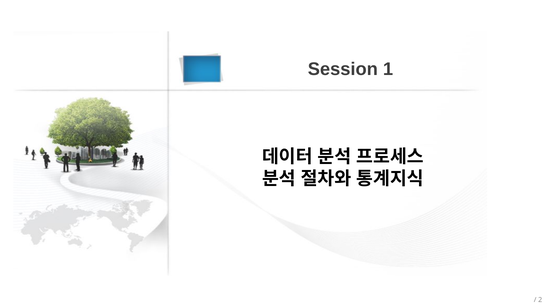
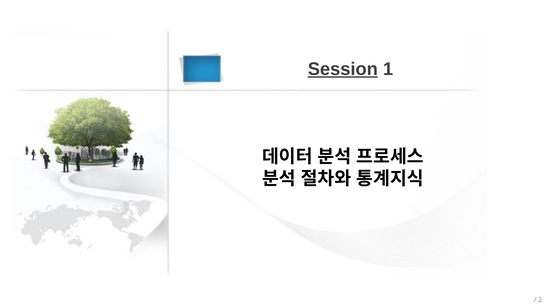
Session underline: none -> present (343, 69)
